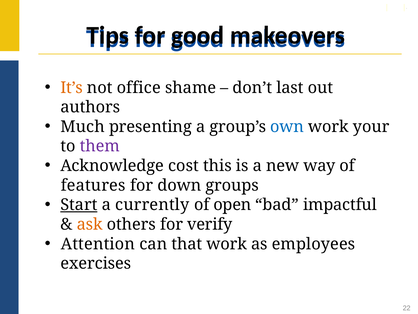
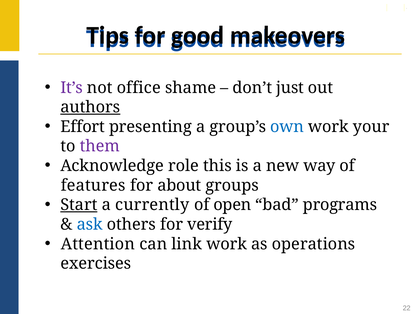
It’s colour: orange -> purple (72, 87)
last: last -> just (290, 87)
authors underline: none -> present (90, 107)
Much: Much -> Effort (83, 127)
cost: cost -> role (184, 166)
down: down -> about (179, 185)
impactful: impactful -> programs (340, 205)
ask colour: orange -> blue (90, 224)
that: that -> link (187, 244)
employees: employees -> operations (314, 244)
